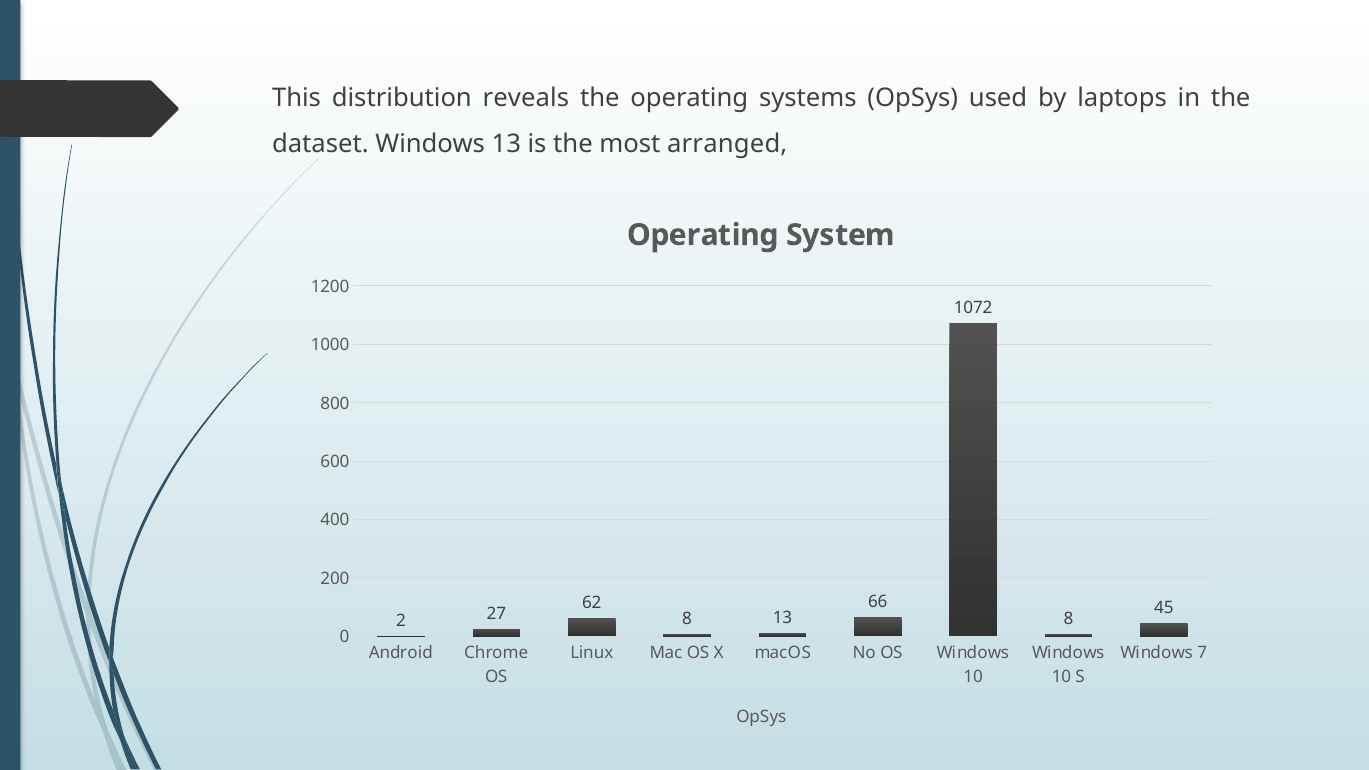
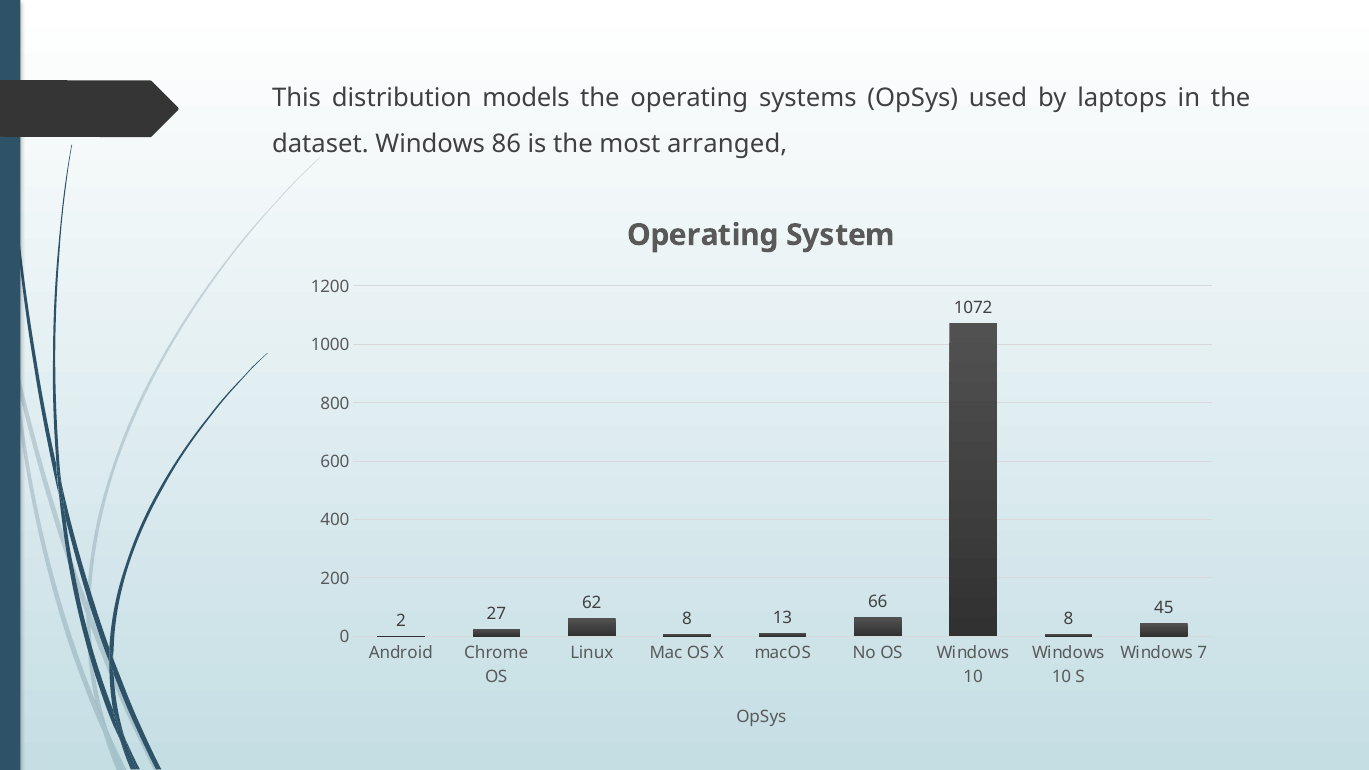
reveals: reveals -> models (526, 98)
Windows 13: 13 -> 86 (506, 144)
